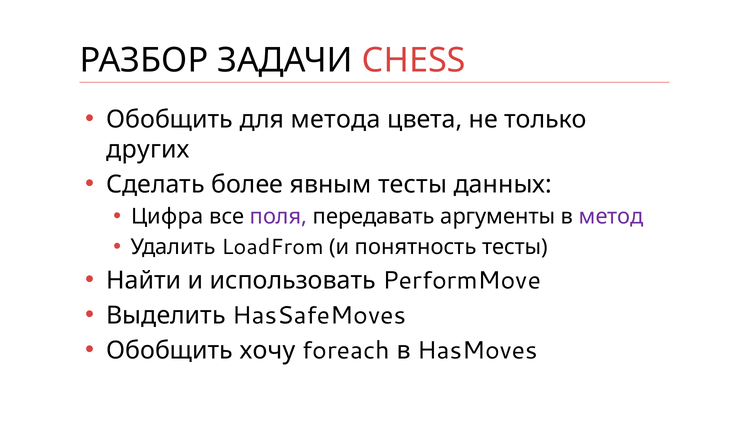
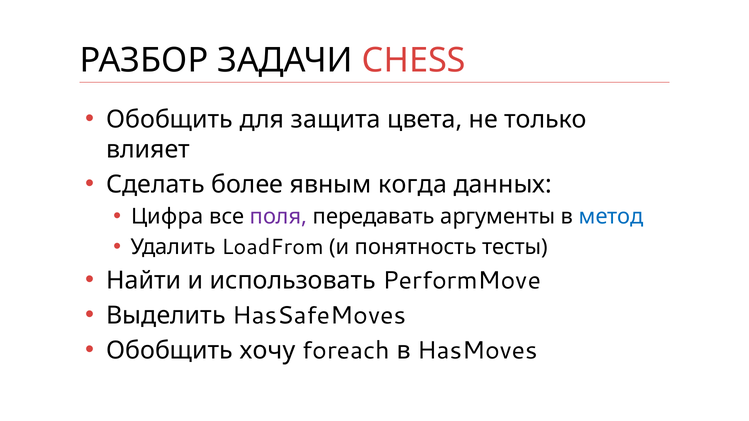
метода: метода -> защита (336, 120)
других: других -> влияет (148, 150)
явным тесты: тесты -> когда (413, 185)
метод colour: purple -> blue (611, 217)
